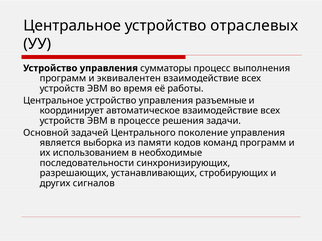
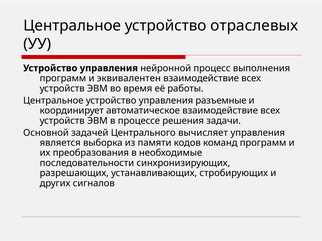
сумматоры: сумматоры -> нейронной (166, 68)
поколение: поколение -> вычисляет (203, 133)
использованием: использованием -> преобразования (91, 153)
